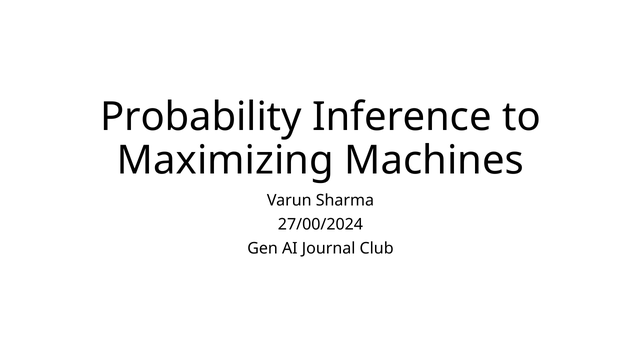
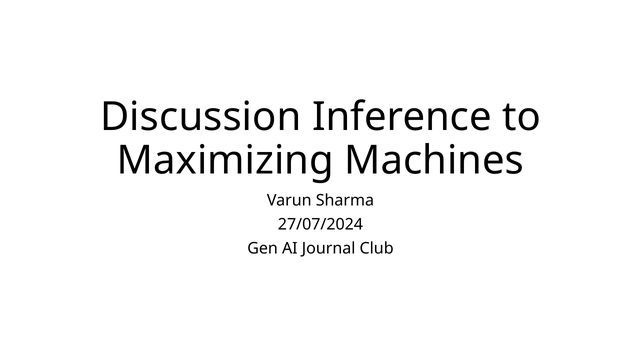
Probability: Probability -> Discussion (201, 117)
27/00/2024: 27/00/2024 -> 27/07/2024 (320, 224)
